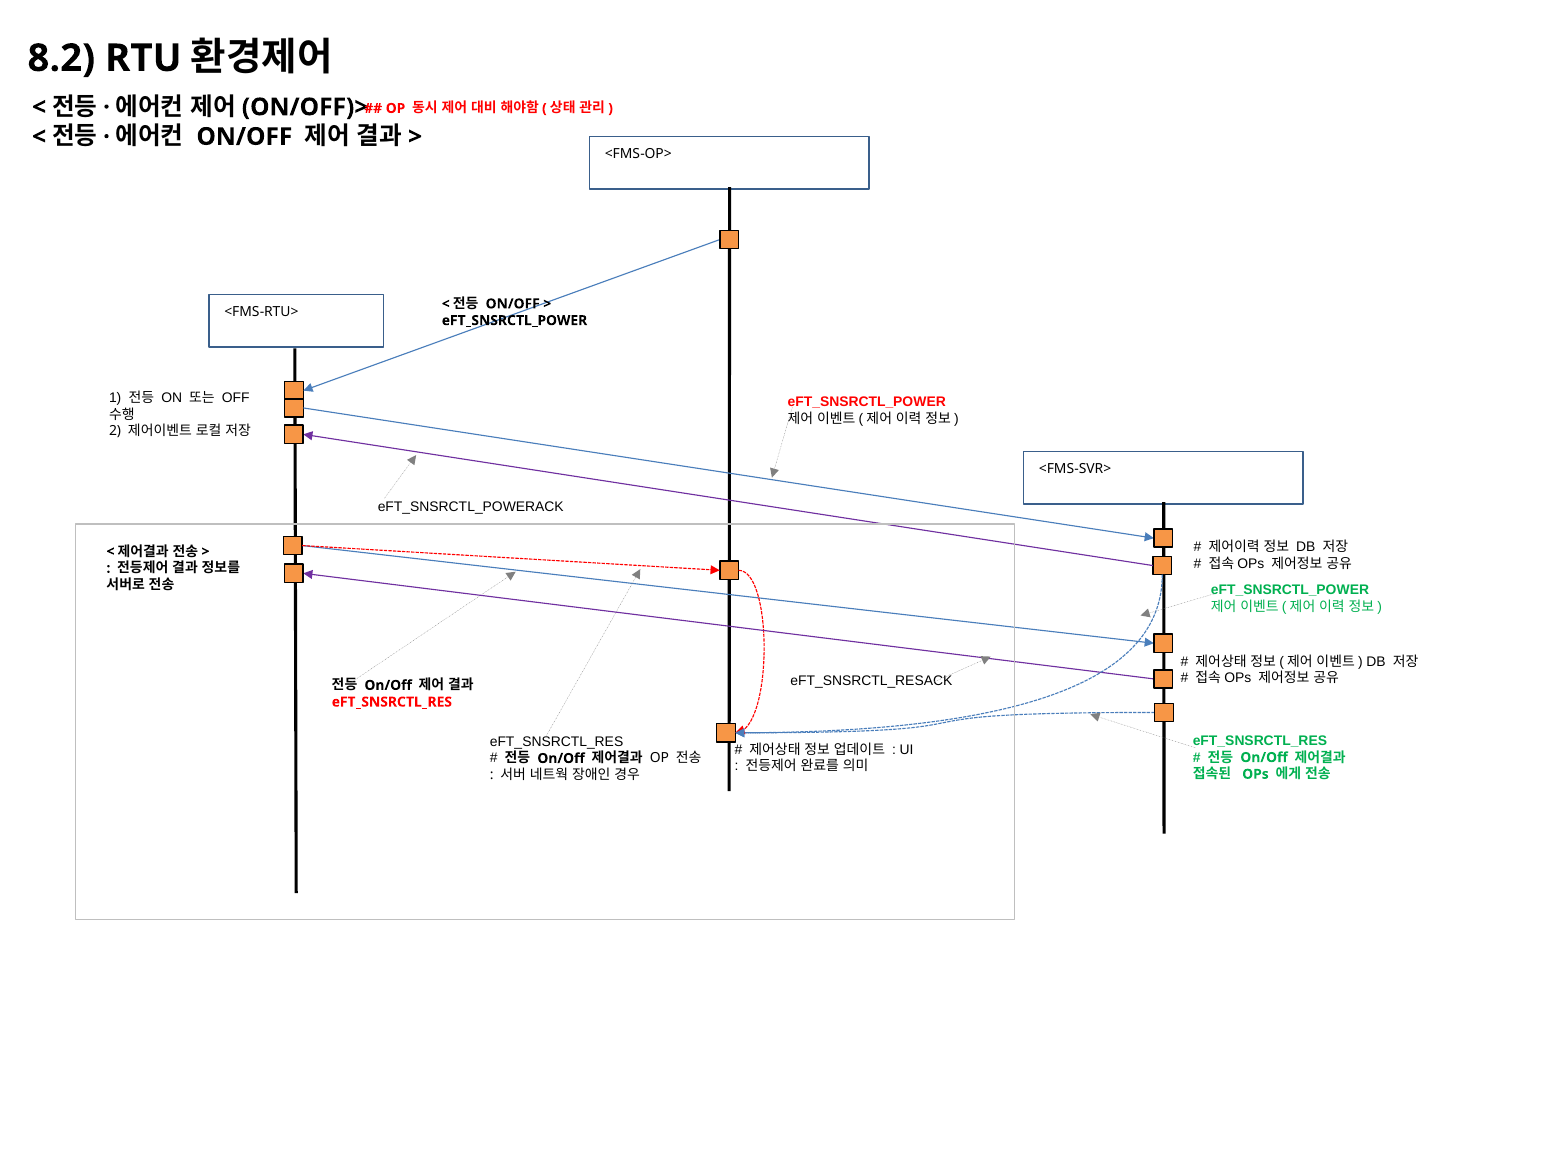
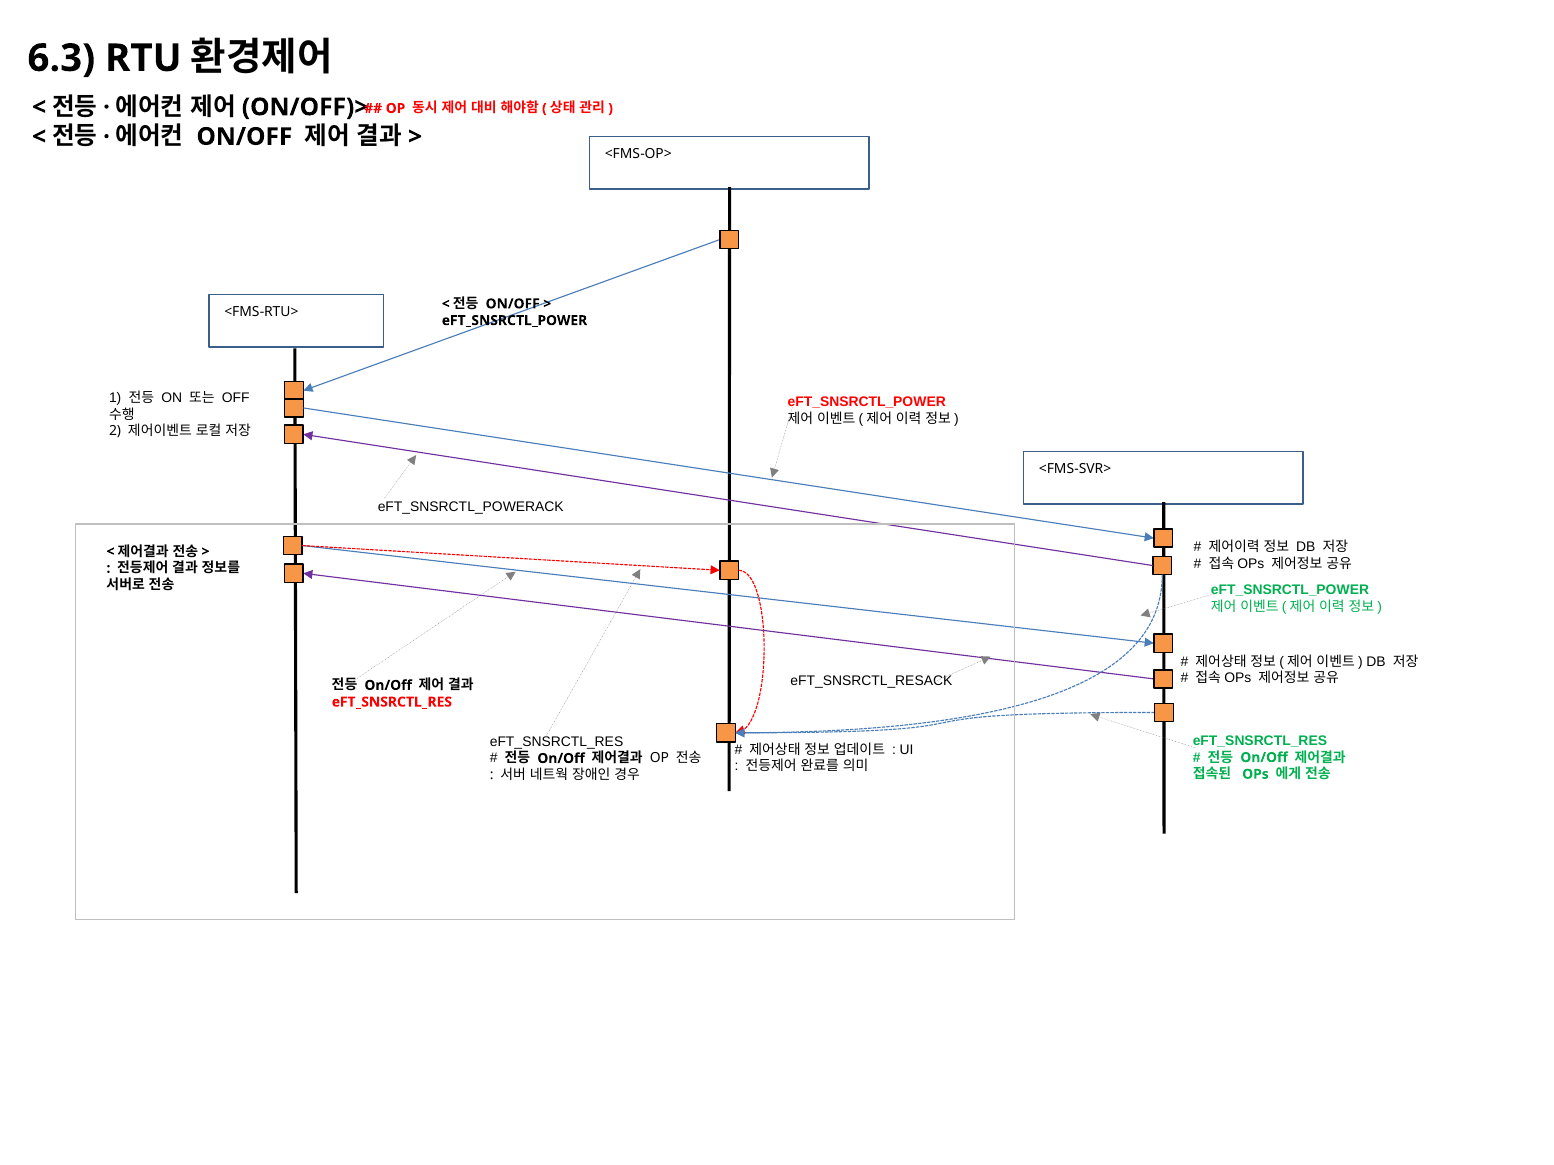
8.2: 8.2 -> 6.3 (61, 58)
